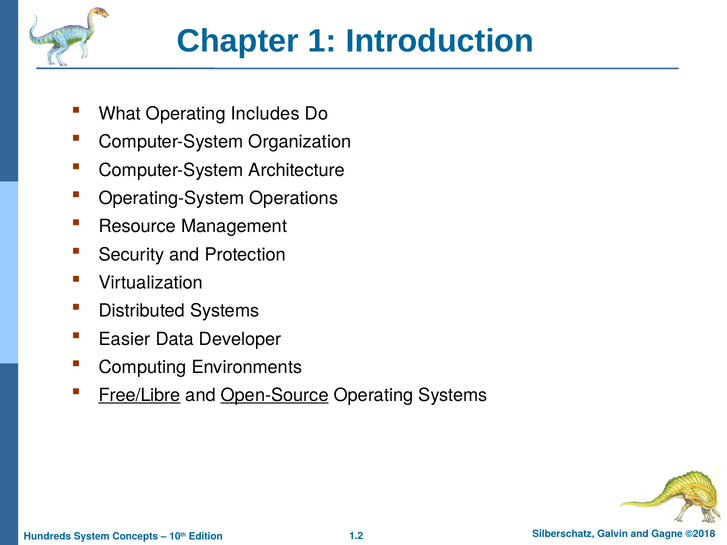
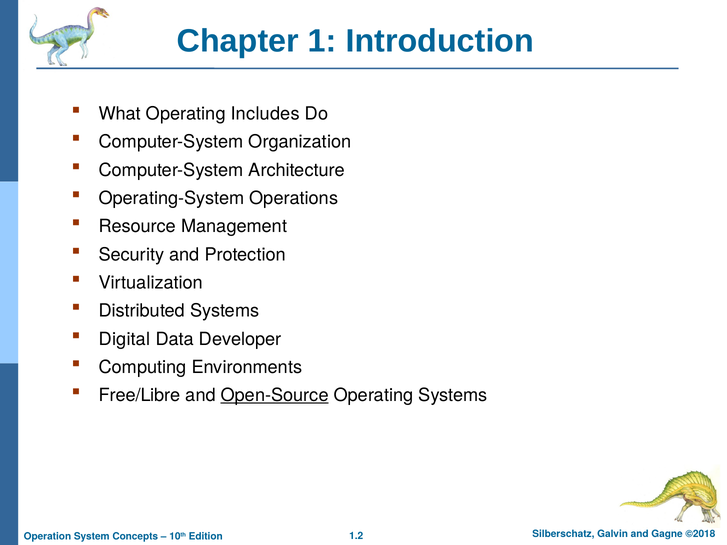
Easier: Easier -> Digital (125, 339)
Free/Libre underline: present -> none (140, 396)
Hundreds: Hundreds -> Operation (47, 537)
